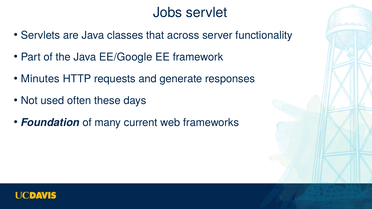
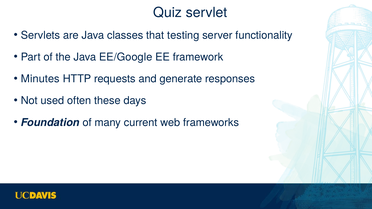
Jobs: Jobs -> Quiz (168, 12)
across: across -> testing (183, 35)
